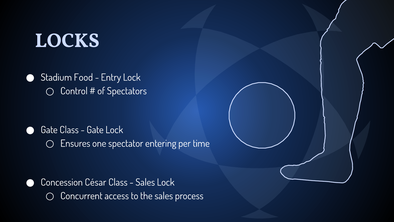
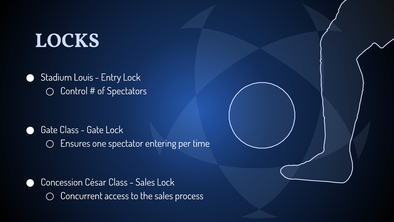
Food: Food -> Louis (83, 77)
